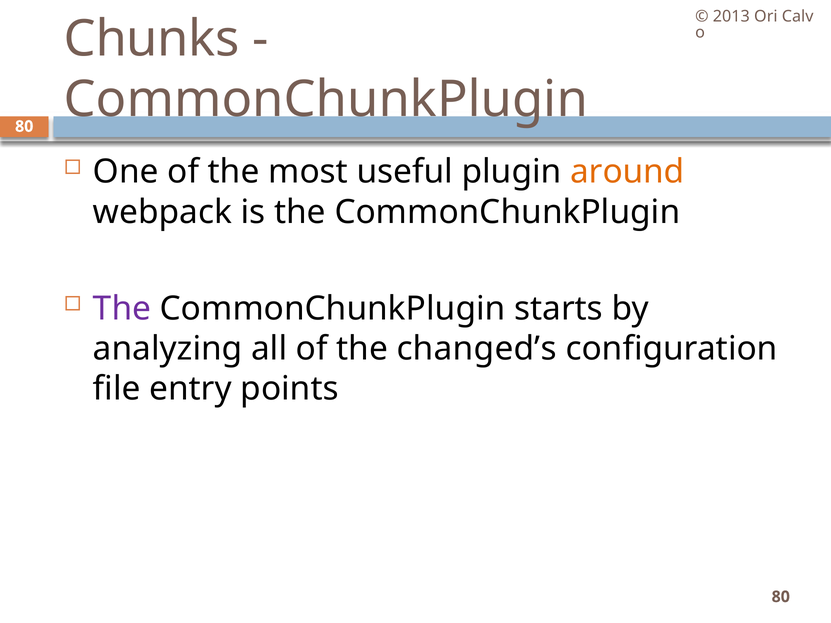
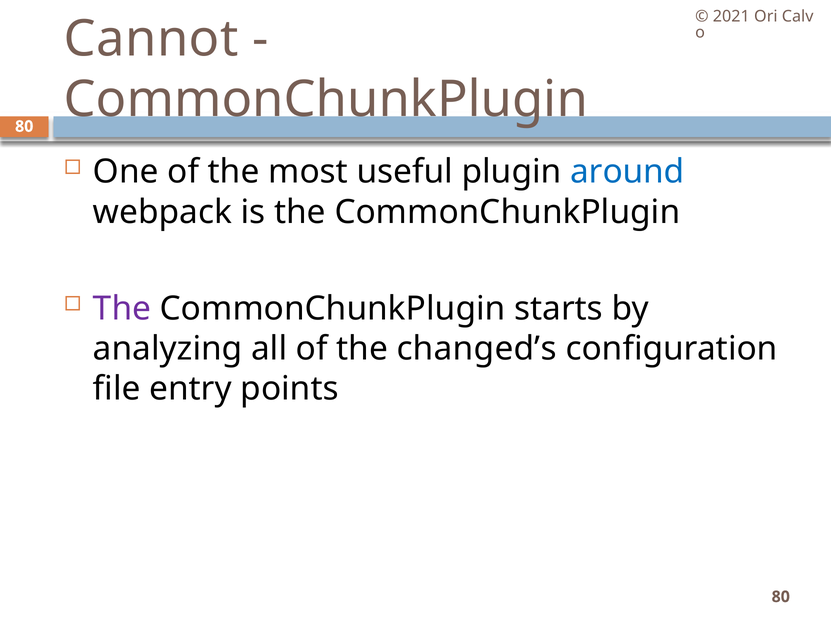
2013: 2013 -> 2021 (731, 16)
Chunks: Chunks -> Cannot (151, 39)
around colour: orange -> blue (627, 172)
